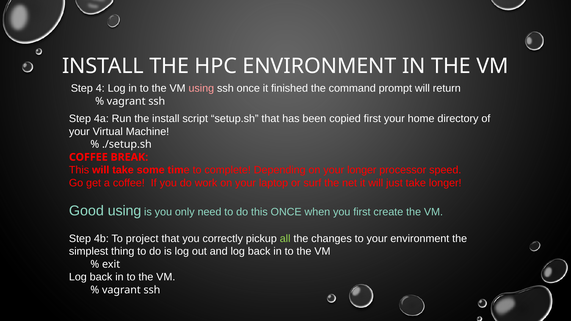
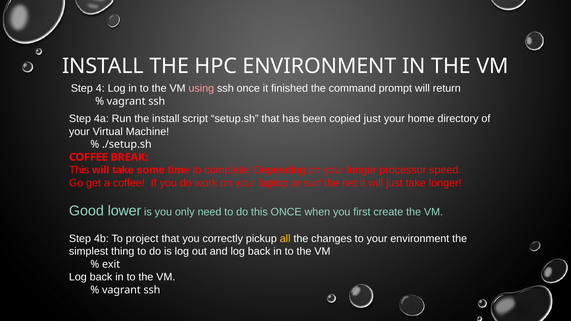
copied first: first -> just (372, 119)
Good using: using -> lower (125, 211)
all colour: light green -> yellow (285, 239)
